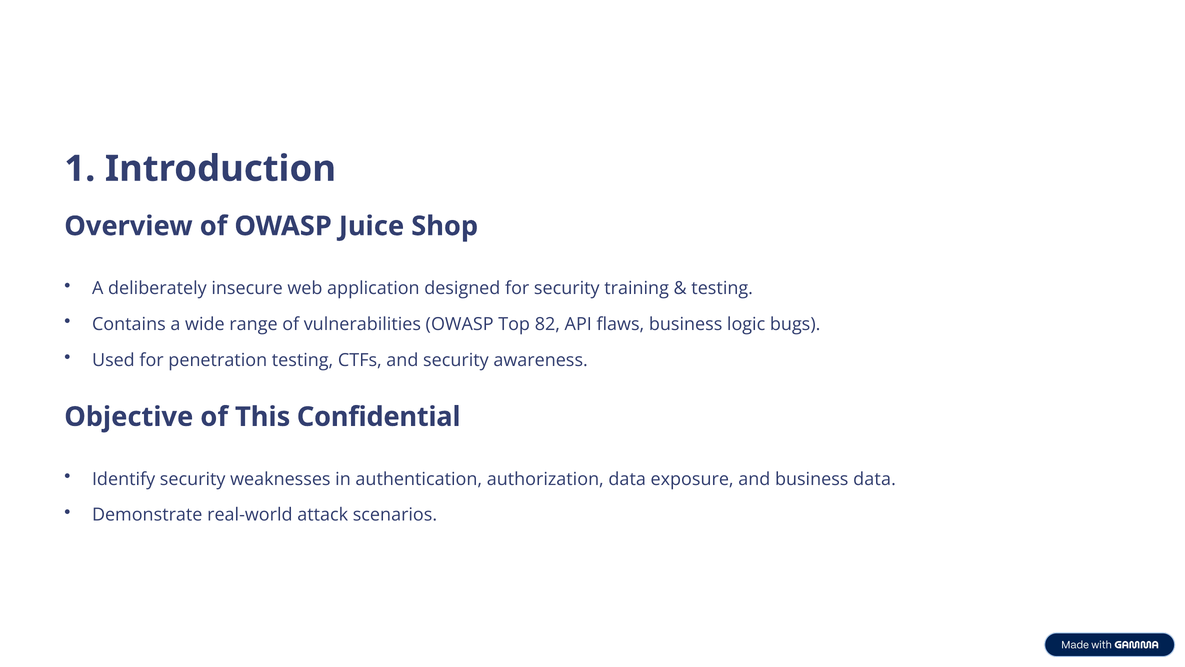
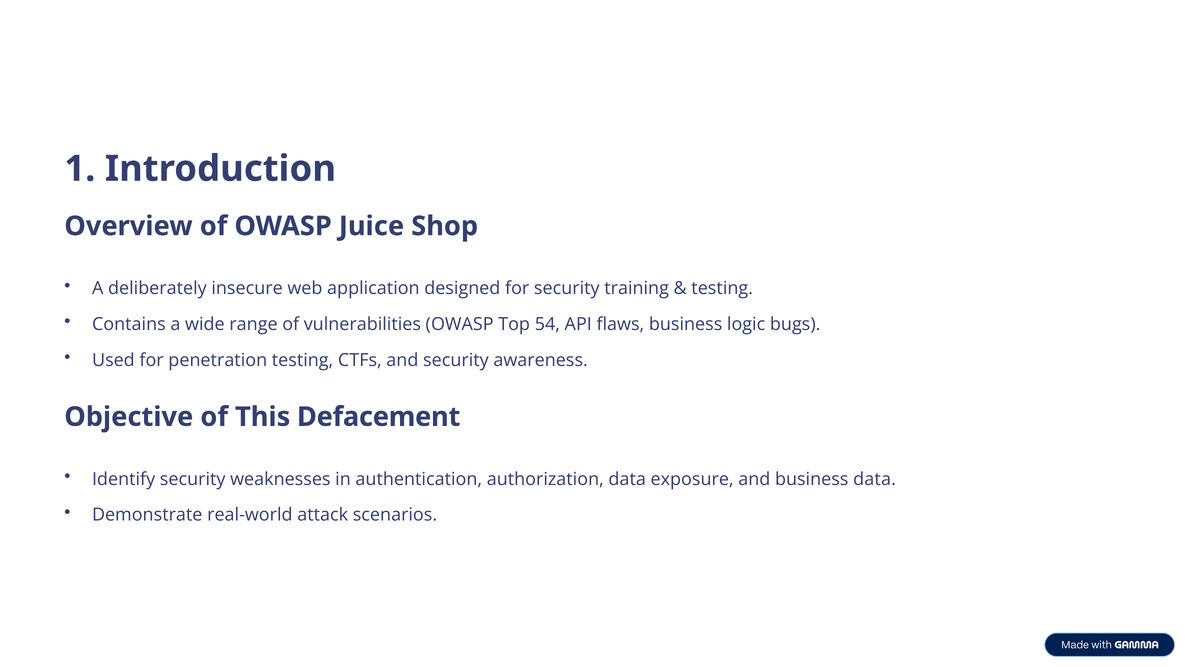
82: 82 -> 54 (547, 324)
Confidential: Confidential -> Defacement (379, 417)
